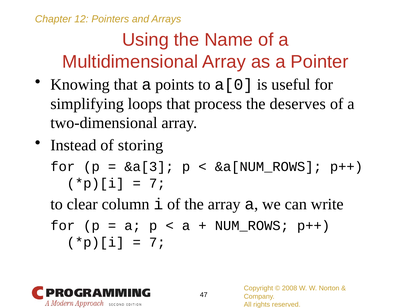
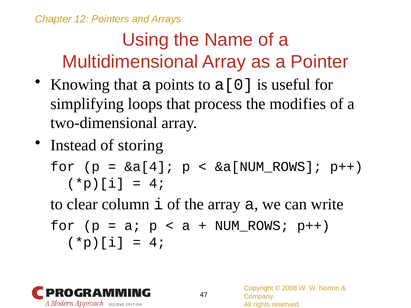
deserves: deserves -> modifies (298, 104)
&a[3: &a[3 -> &a[4 (149, 167)
7: 7 -> 4 (157, 183)
7: 7 -> 4 (157, 242)
